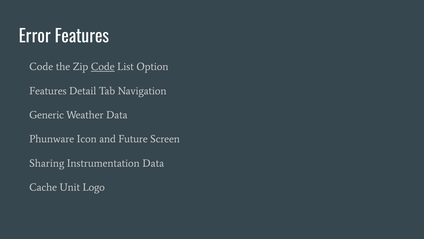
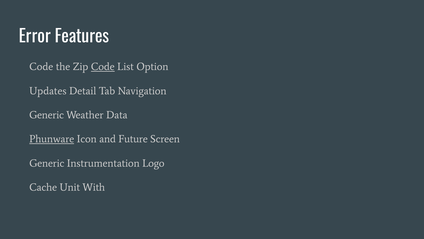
Features: Features -> Updates (48, 91)
Phunware underline: none -> present (52, 139)
Sharing: Sharing -> Generic (47, 163)
Instrumentation Data: Data -> Logo (153, 163)
Logo: Logo -> With (94, 187)
